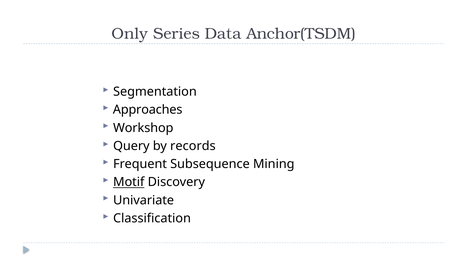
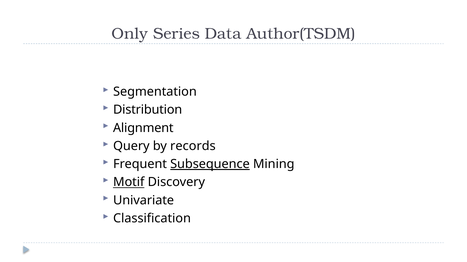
Anchor(TSDM: Anchor(TSDM -> Author(TSDM (301, 34)
Approaches: Approaches -> Distribution (148, 110)
Workshop: Workshop -> Alignment (143, 128)
Subsequence underline: none -> present (210, 164)
